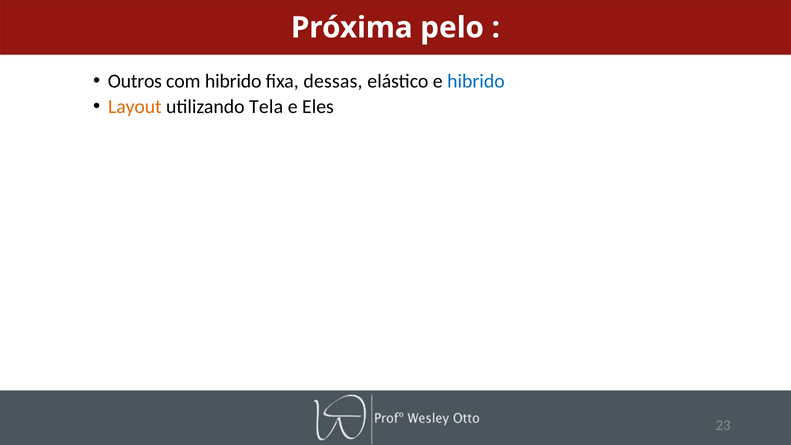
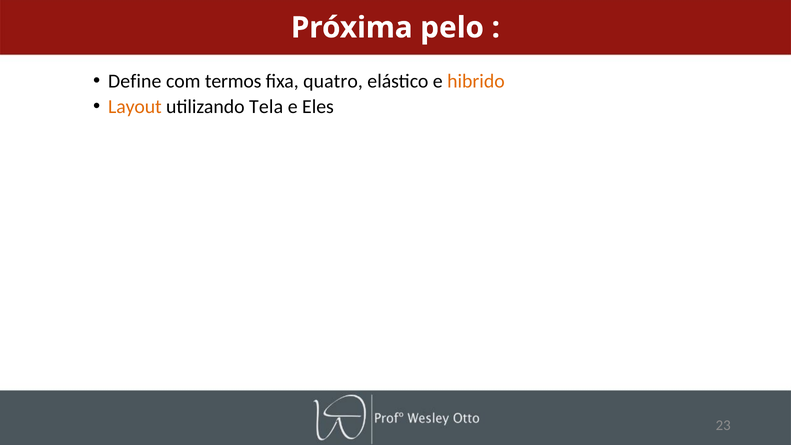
Outros: Outros -> Define (135, 81)
com hibrido: hibrido -> termos (233, 81)
dessas: dessas -> quatro (333, 81)
hibrido colour: blue -> orange (476, 81)
